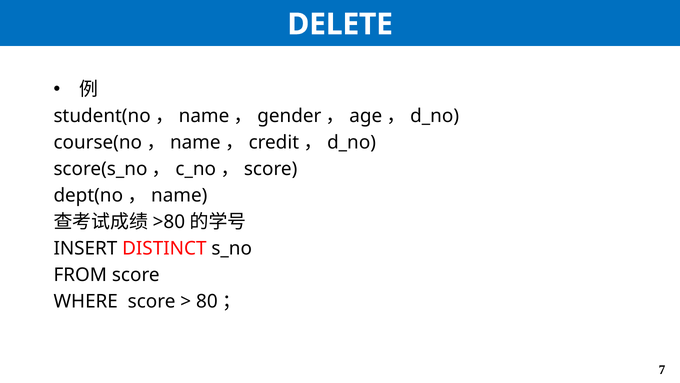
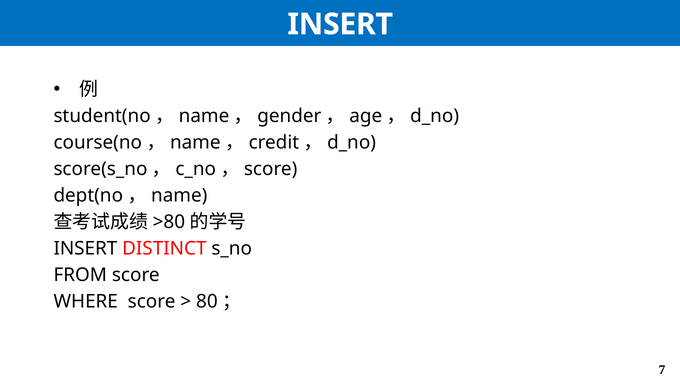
DELETE: DELETE -> INSERT (340, 24)
